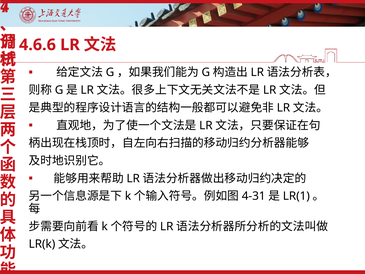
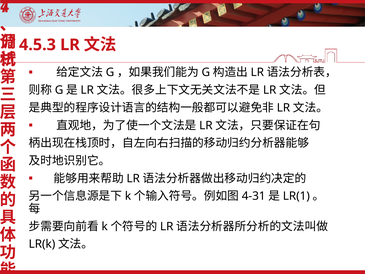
4.6.6: 4.6.6 -> 4.5.3 (37, 45)
